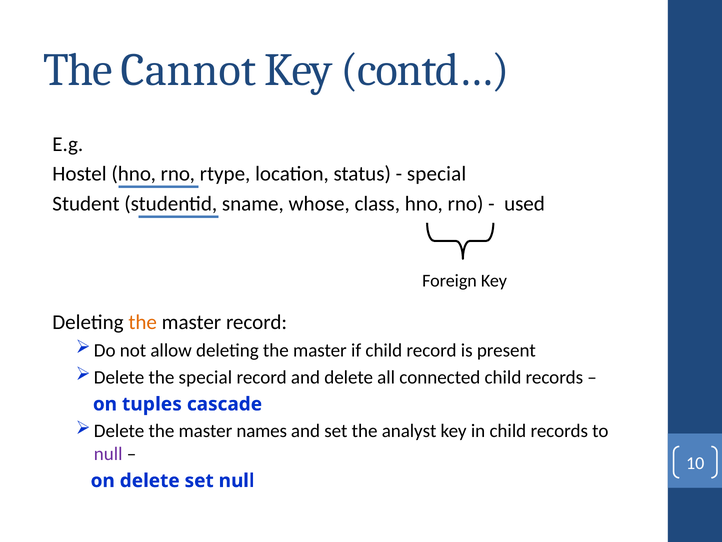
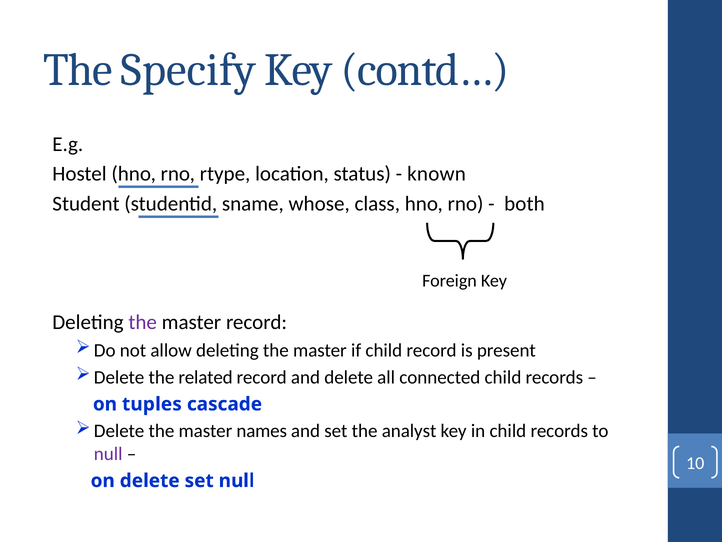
Cannot: Cannot -> Specify (189, 70)
special: special -> known (437, 174)
used: used -> both (524, 203)
the colour: orange -> purple (143, 322)
the special: special -> related (206, 377)
